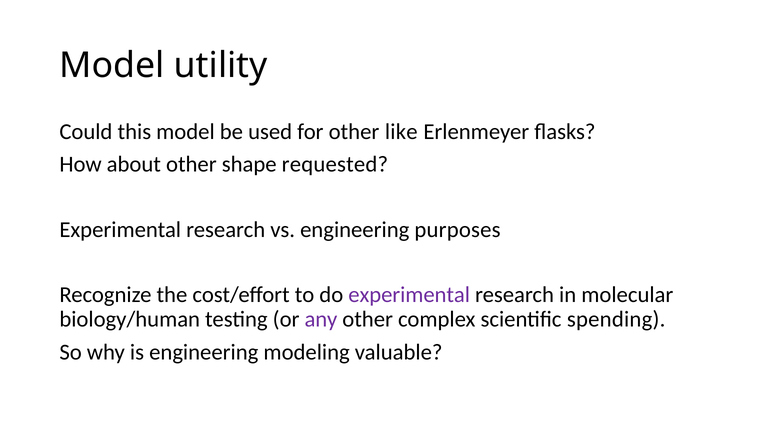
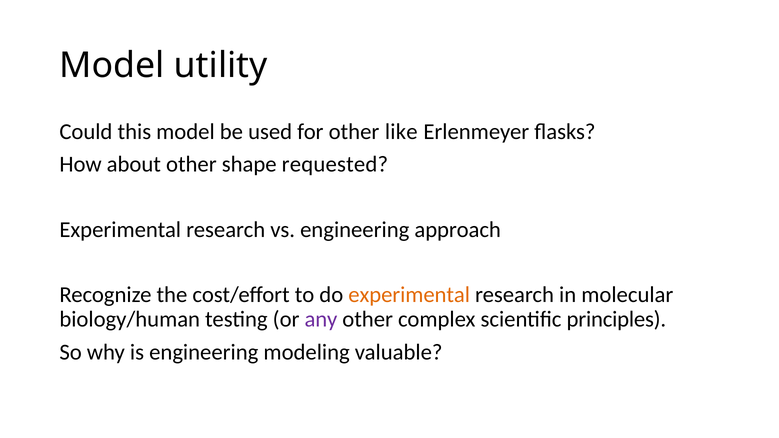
purposes: purposes -> approach (458, 230)
experimental colour: purple -> orange (409, 295)
spending: spending -> principles (616, 320)
